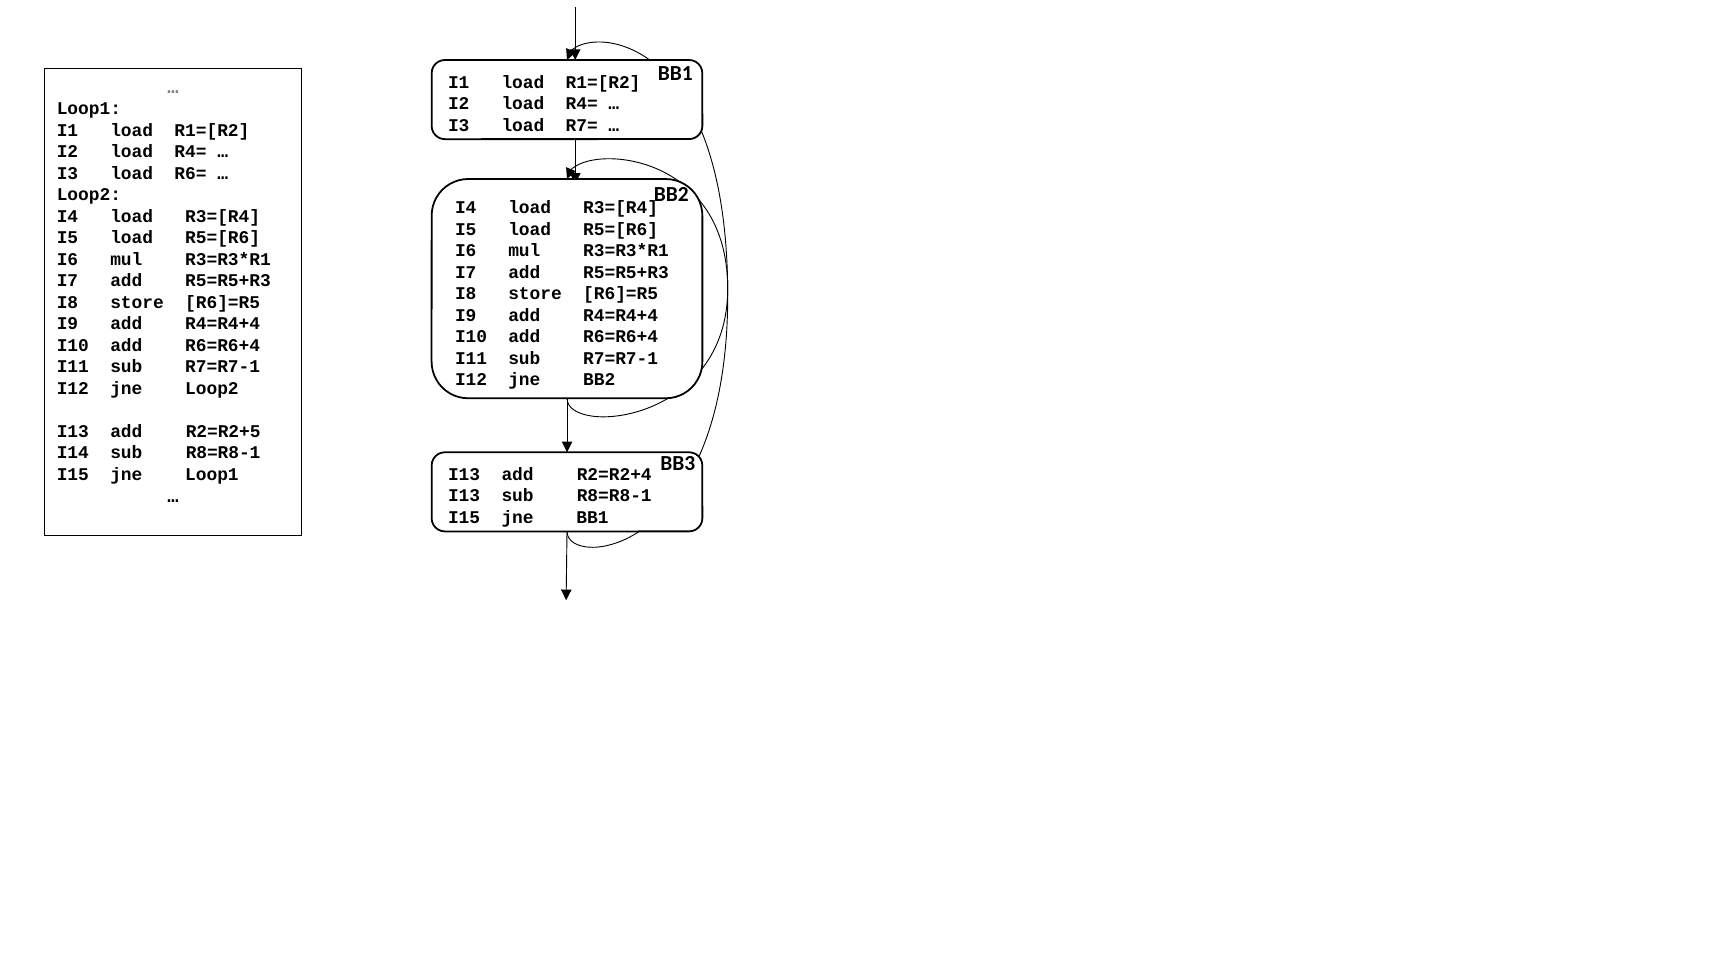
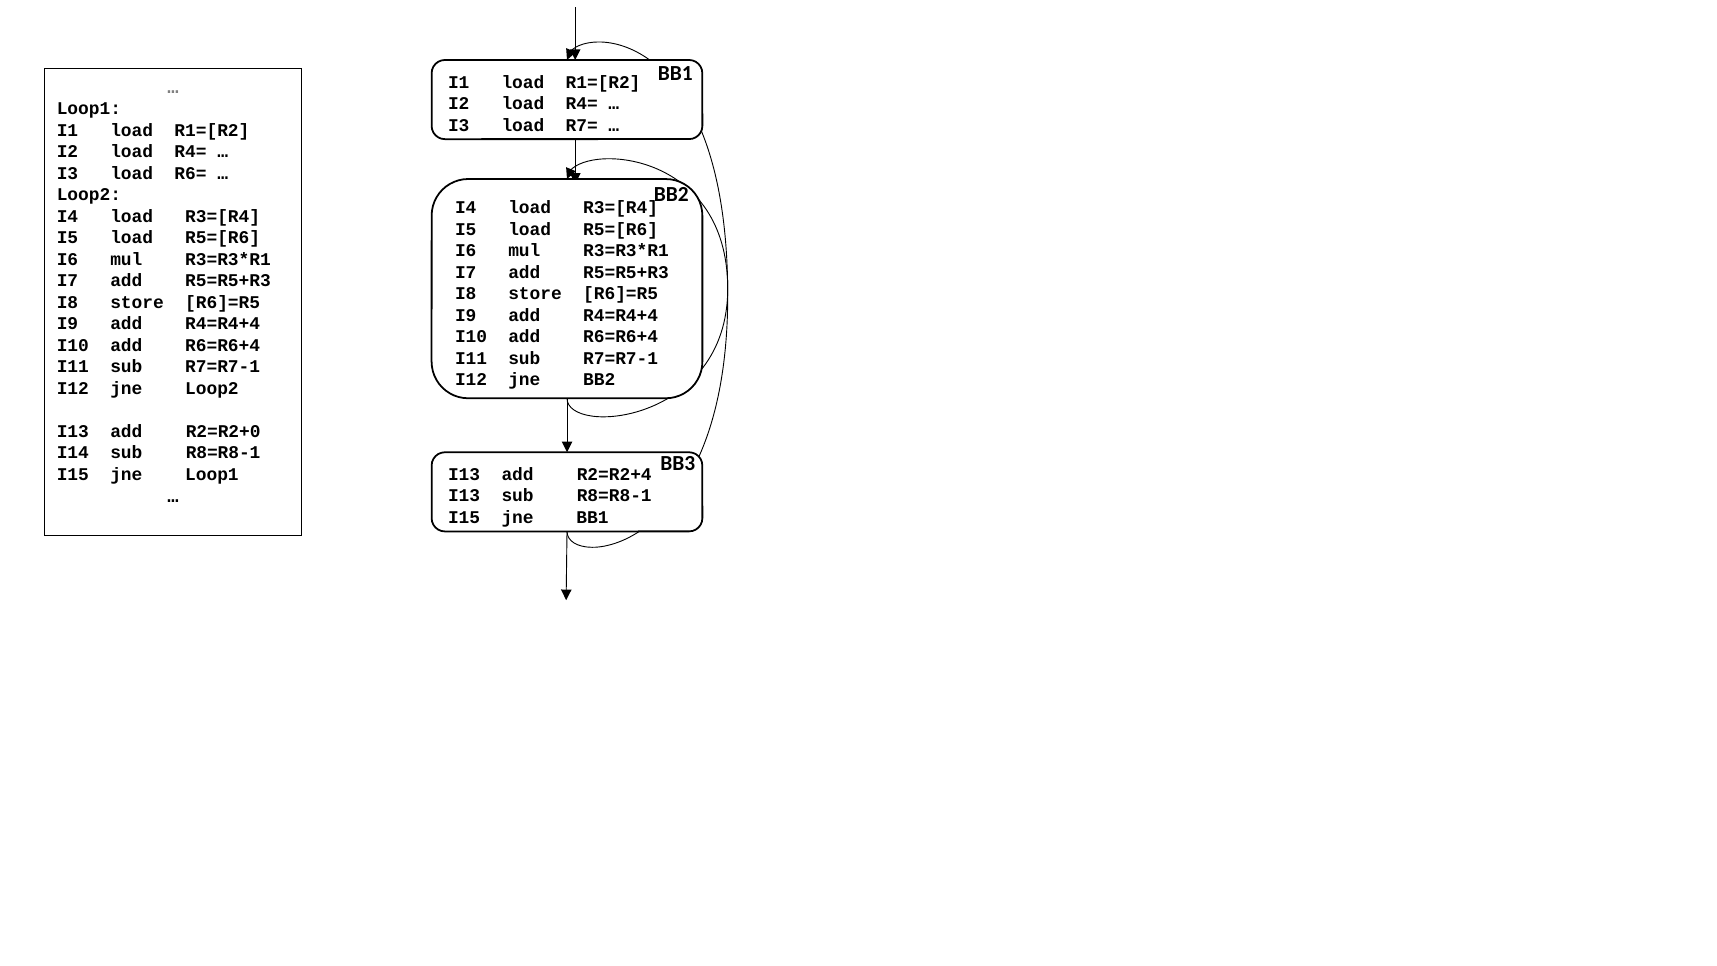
R2=R2+5: R2=R2+5 -> R2=R2+0 (223, 431)
